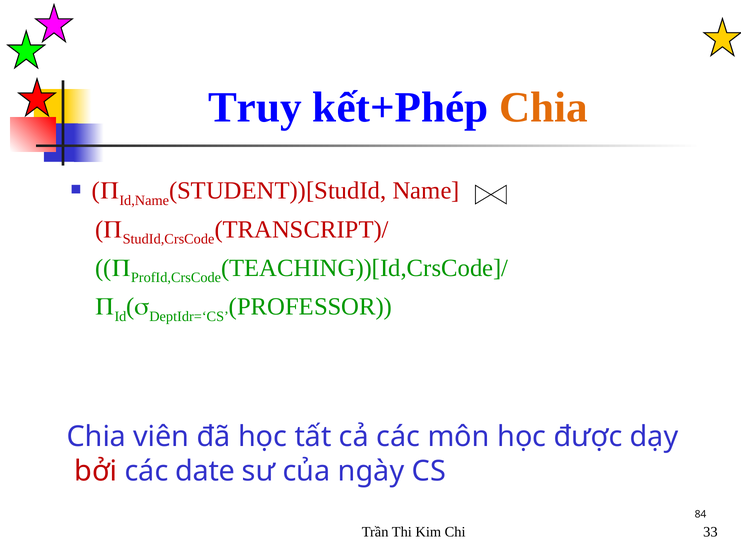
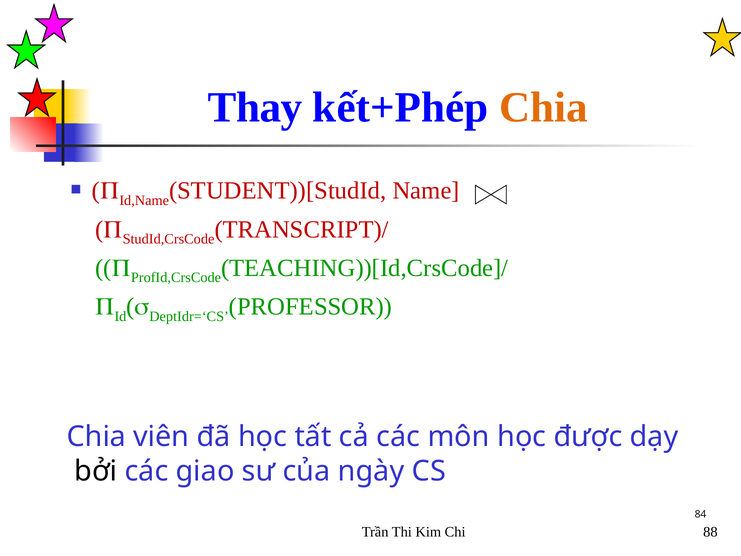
Truy: Truy -> Thay (255, 107)
bởi colour: red -> black (96, 471)
date: date -> giao (205, 471)
33: 33 -> 88 (710, 532)
